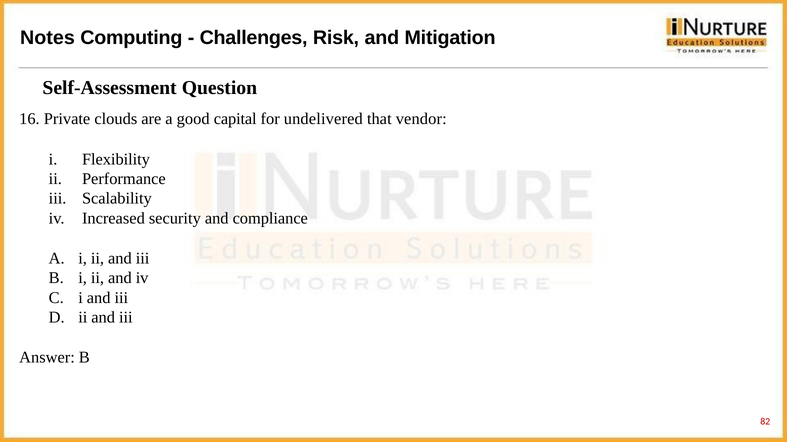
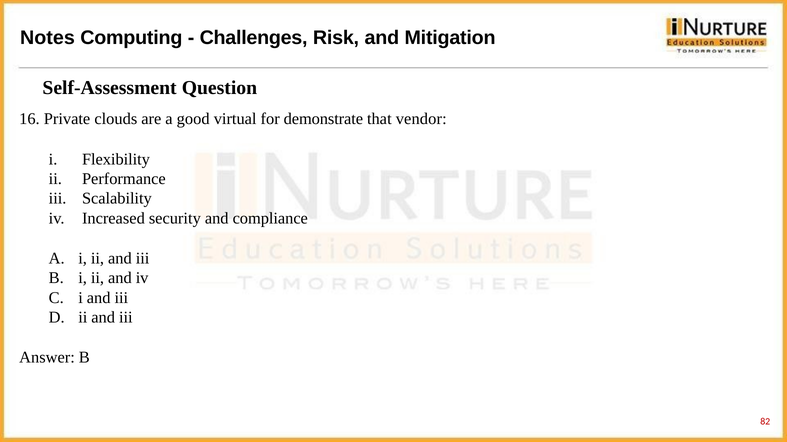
capital: capital -> virtual (235, 119)
undelivered: undelivered -> demonstrate (323, 119)
